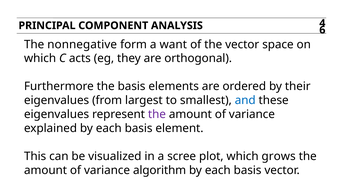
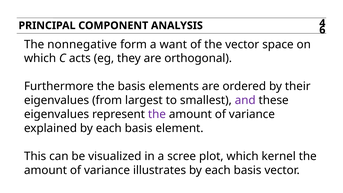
and colour: blue -> purple (245, 100)
grows: grows -> kernel (279, 156)
algorithm: algorithm -> illustrates (160, 170)
